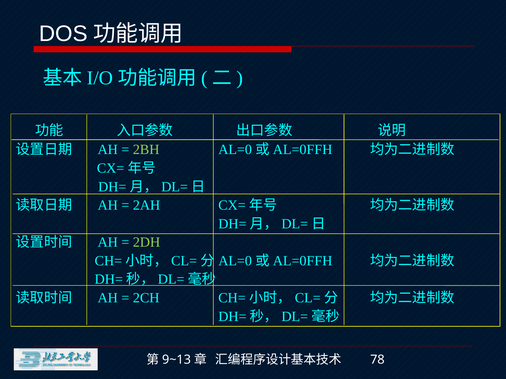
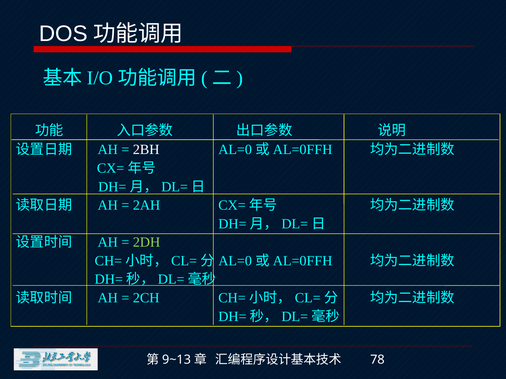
2BH colour: light green -> white (146, 150)
